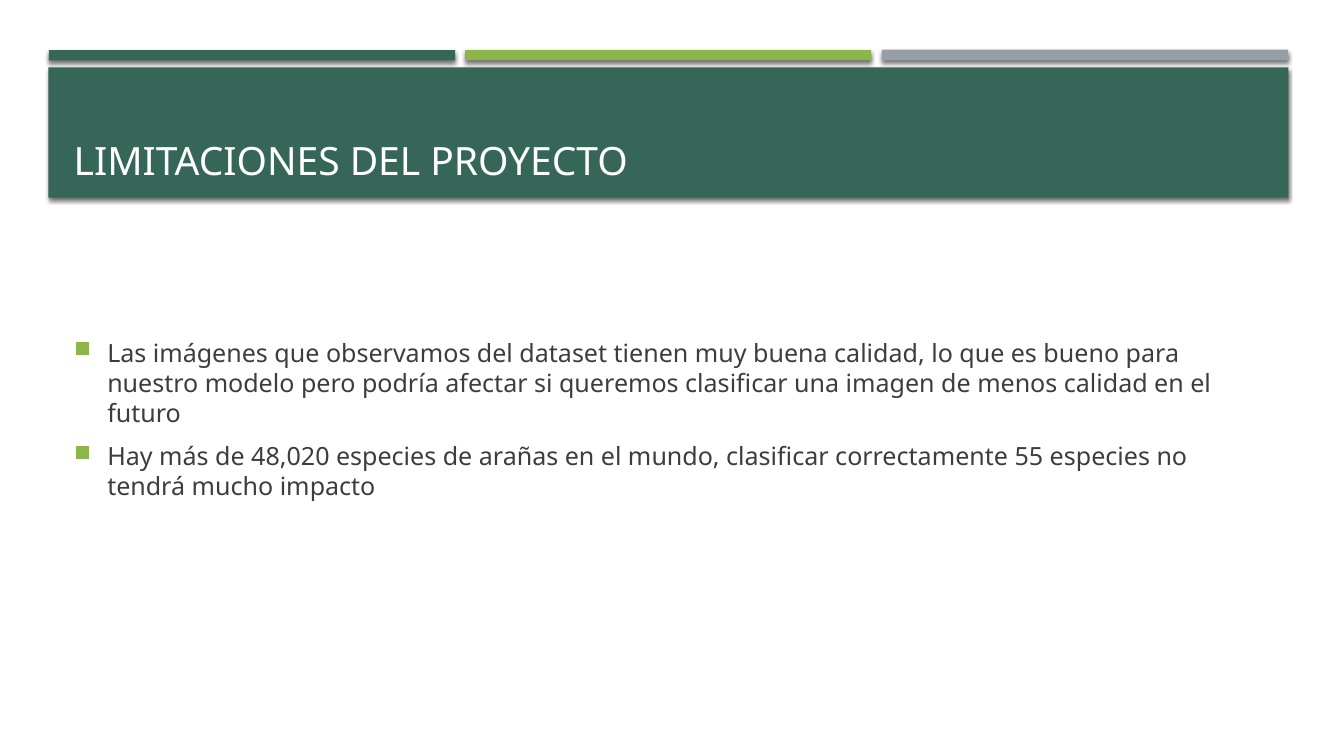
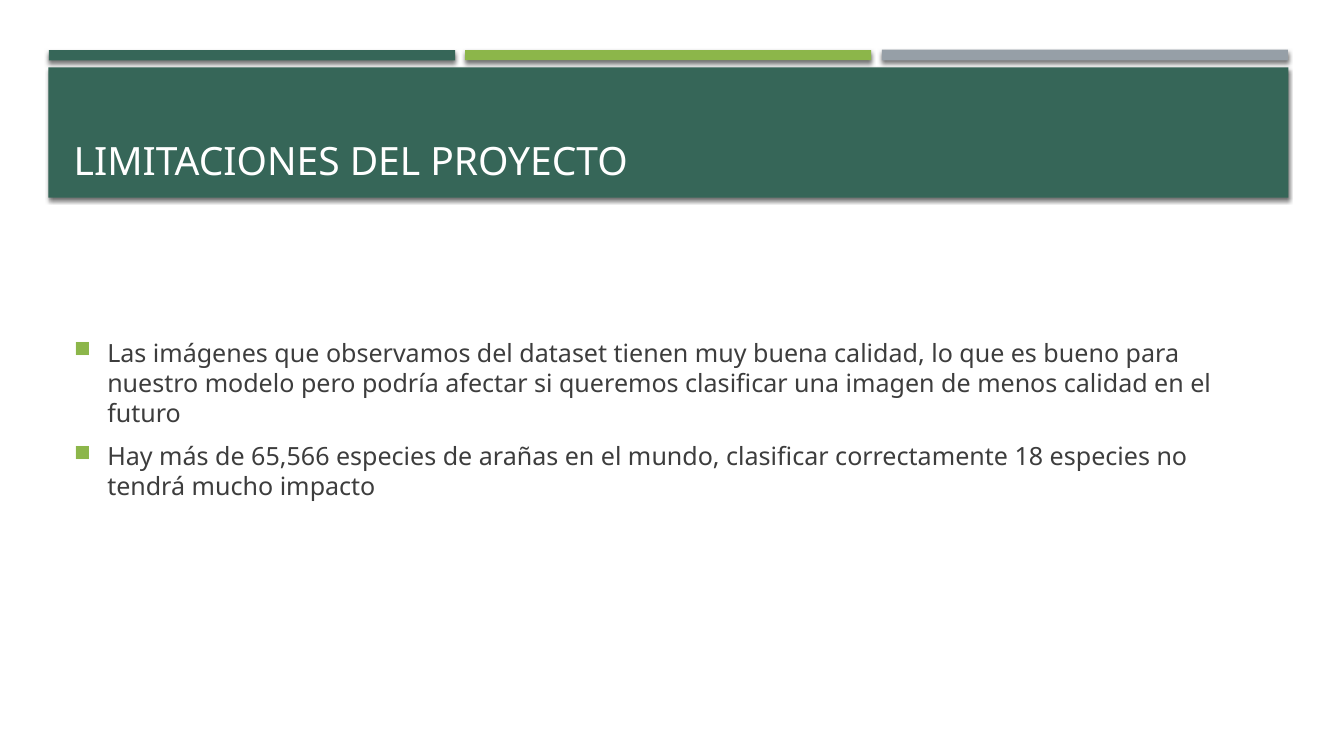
48,020: 48,020 -> 65,566 (290, 458)
55: 55 -> 18 (1029, 458)
